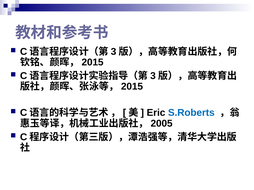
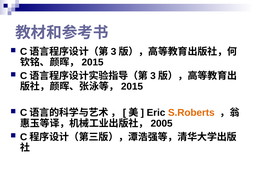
S.Roberts colour: blue -> orange (191, 113)
